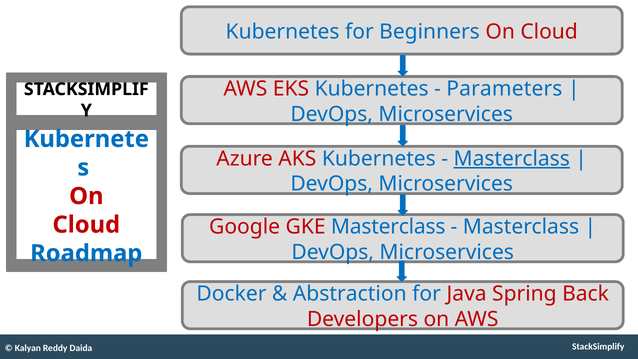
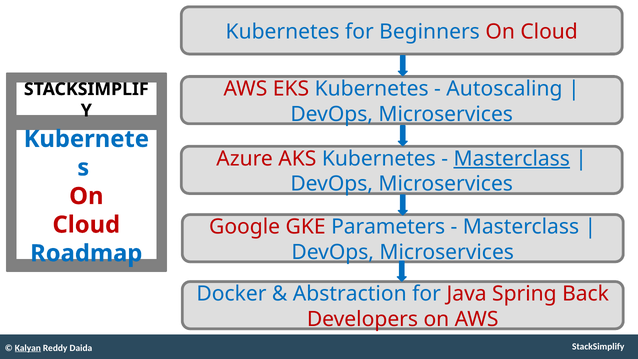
Parameters: Parameters -> Autoscaling (504, 89)
GKE Masterclass: Masterclass -> Parameters (388, 227)
Kalyan underline: none -> present (28, 348)
